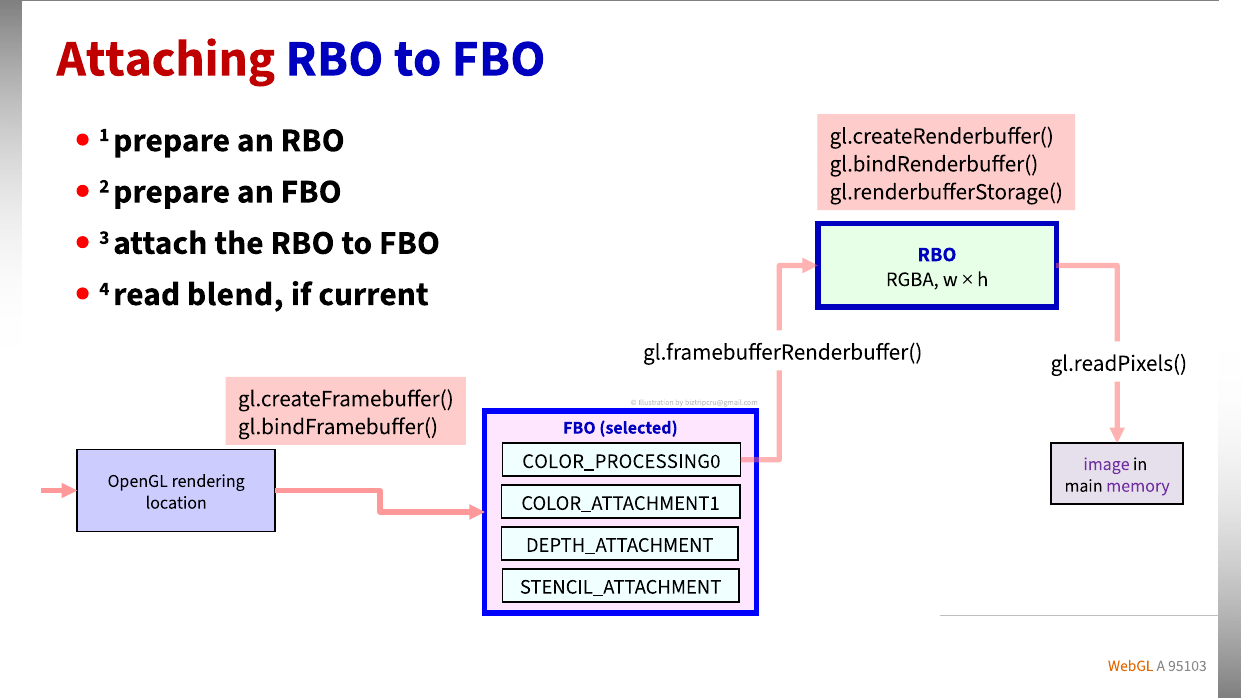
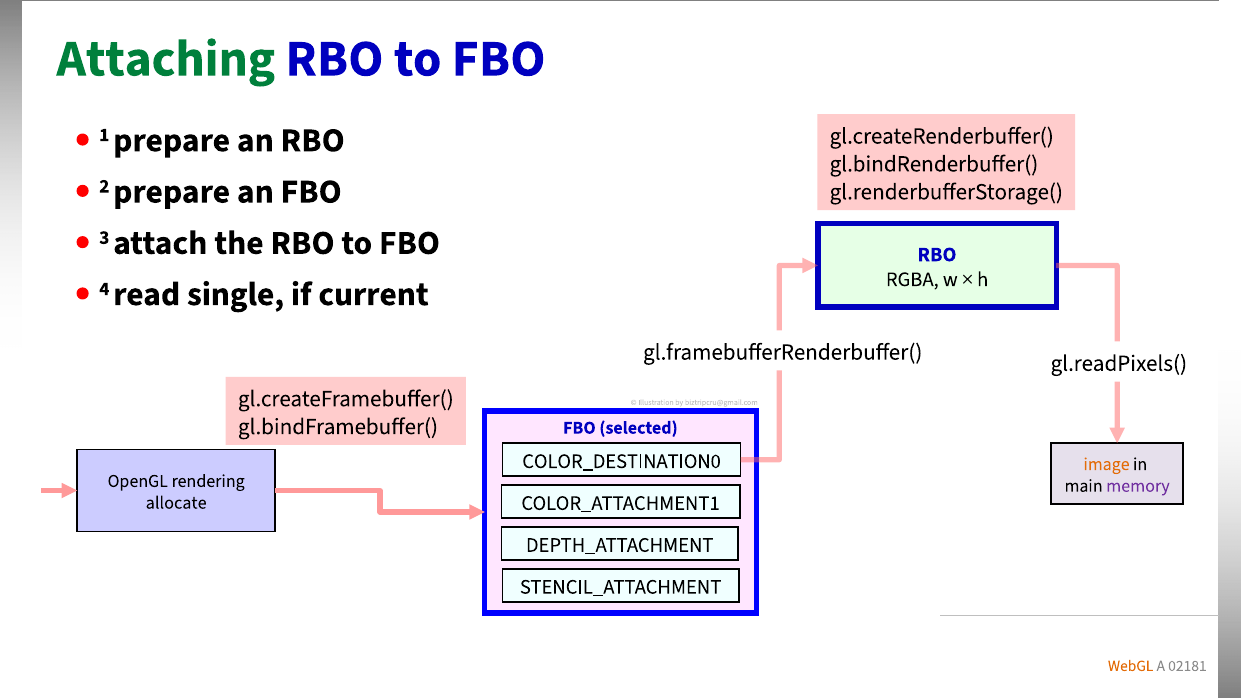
Attaching colour: red -> green (166, 59)
blend: blend -> single (236, 294)
COLOR_PROCESSING0: COLOR_PROCESSING0 -> COLOR_DESTINATION0 (622, 461)
image colour: purple -> orange (1107, 464)
location: location -> allocate (176, 503)
95103: 95103 -> 02181 (1187, 666)
